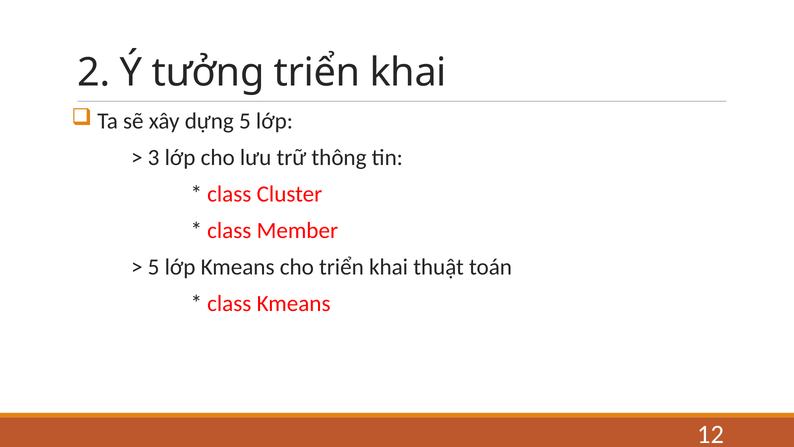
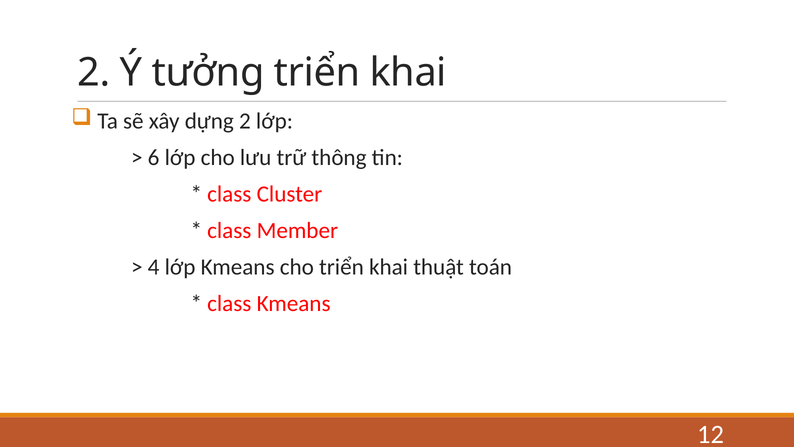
dựng 5: 5 -> 2 (245, 121)
3: 3 -> 6 (154, 157)
5: 5 -> 4 (154, 267)
